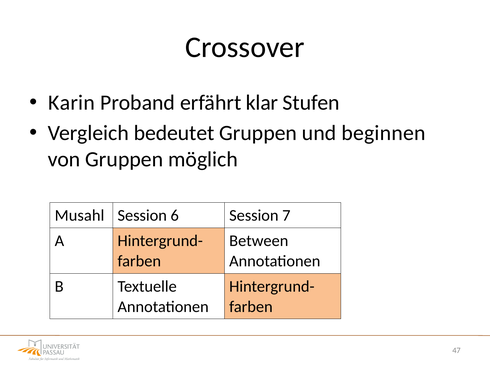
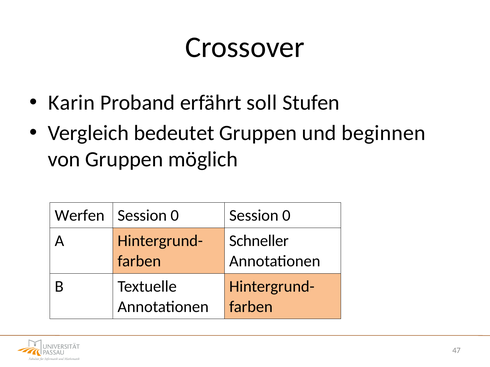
klar: klar -> soll (262, 103)
Musahl: Musahl -> Werfen (80, 216)
6: 6 -> 0 (175, 216)
7: 7 -> 0 (286, 216)
Between: Between -> Schneller (259, 241)
